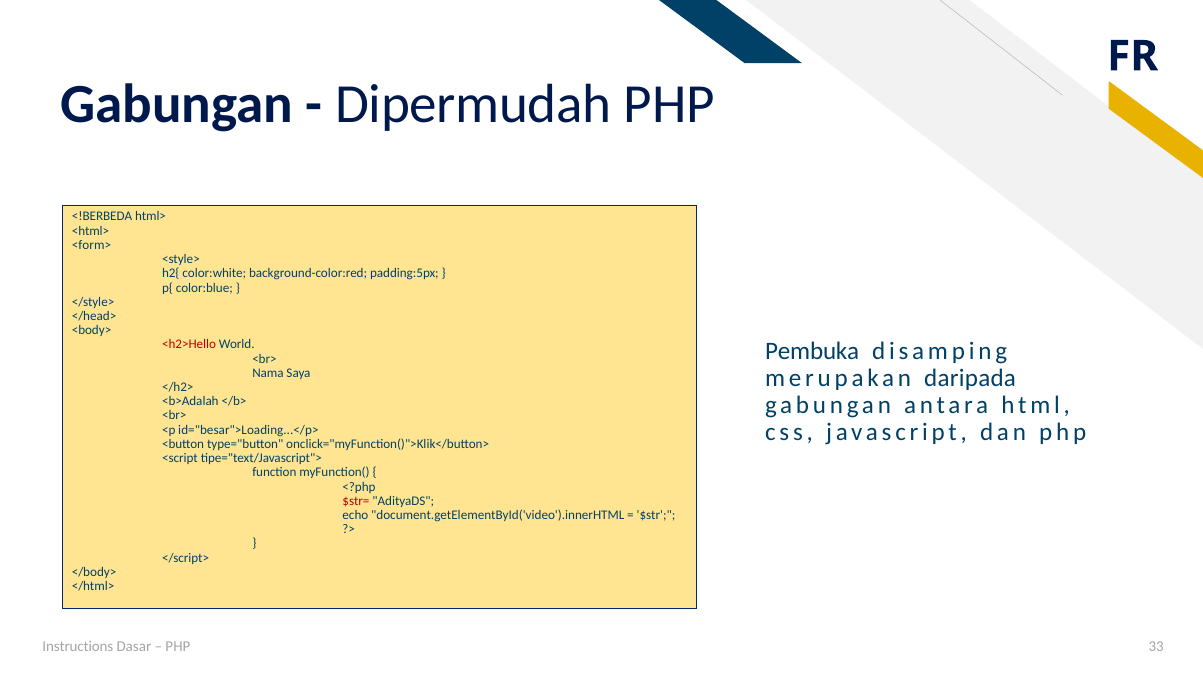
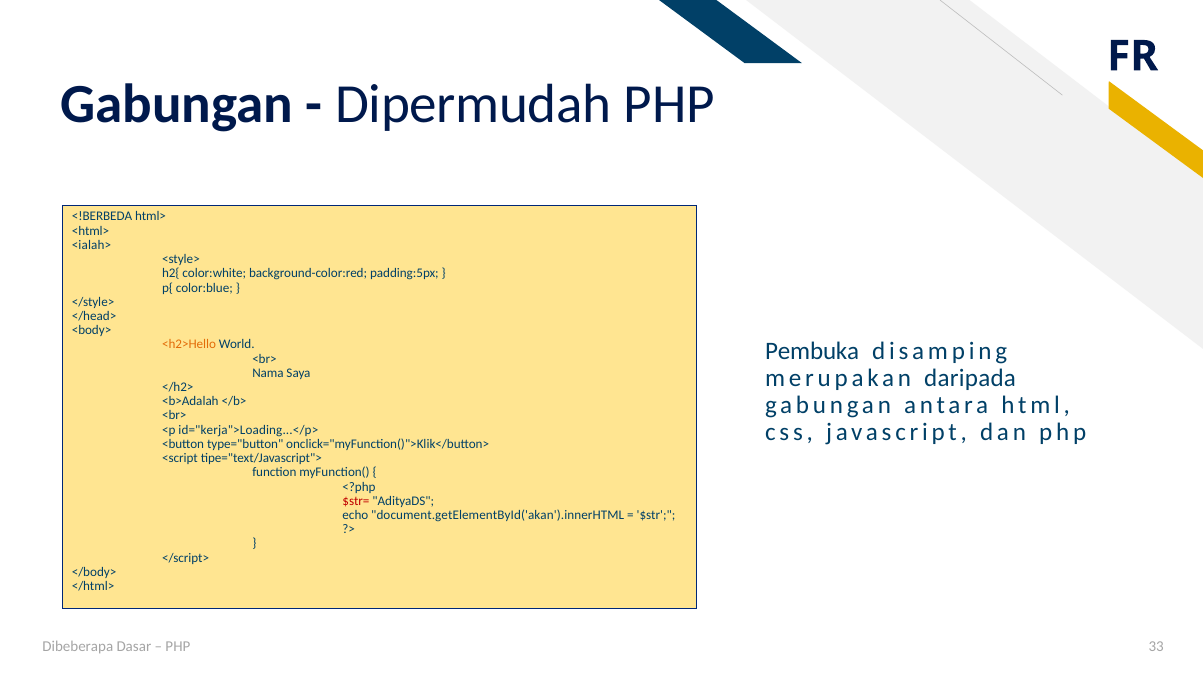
<form>: <form> -> <ialah> (91, 245)
<h2>Hello colour: red -> orange (189, 344)
id="besar">Loading...</p>: id="besar">Loading...</p> -> id="kerja">Loading...</p> (248, 430)
document.getElementById('video').innerHTML: document.getElementById('video').innerHTML -> document.getElementById('akan').innerHTML (498, 515)
Instructions: Instructions -> Dibeberapa (78, 646)
